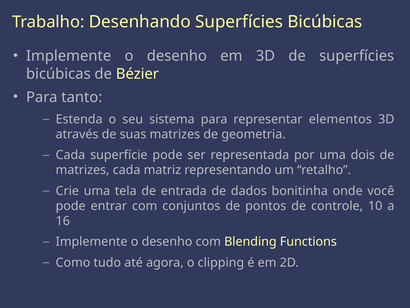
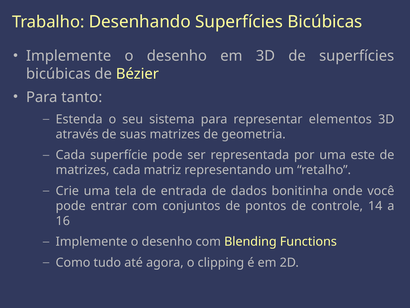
dois: dois -> este (363, 155)
10: 10 -> 14 (375, 206)
